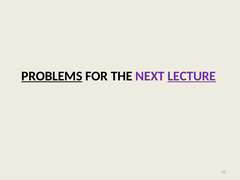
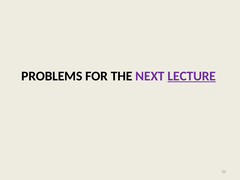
PROBLEMS underline: present -> none (52, 76)
